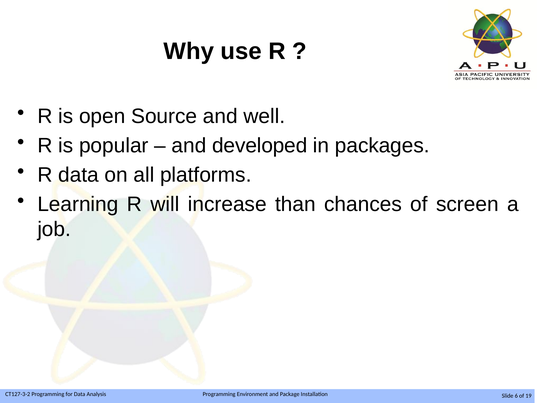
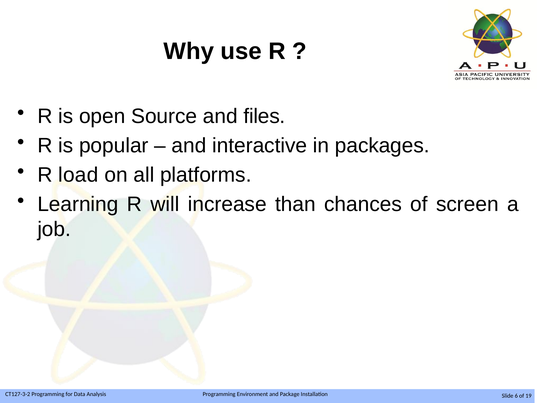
well: well -> files (264, 116)
developed: developed -> interactive (260, 146)
R data: data -> load (78, 175)
